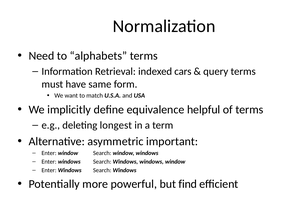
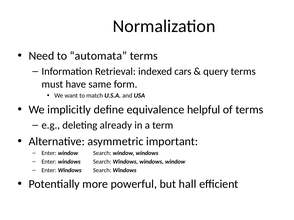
alphabets: alphabets -> automata (98, 56)
longest: longest -> already (116, 126)
find: find -> hall (188, 185)
